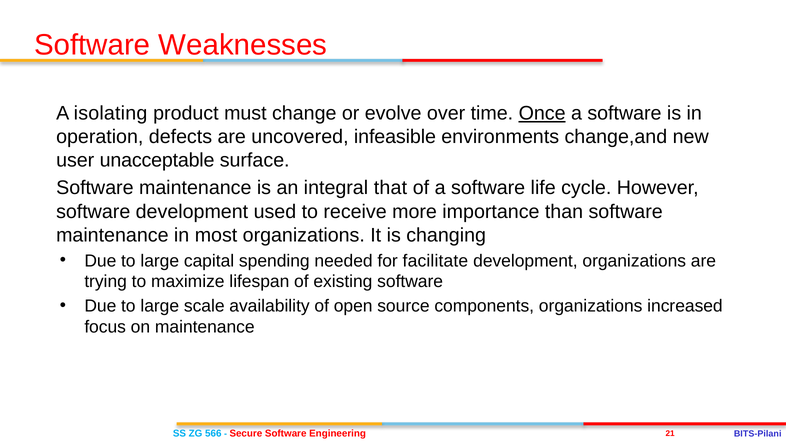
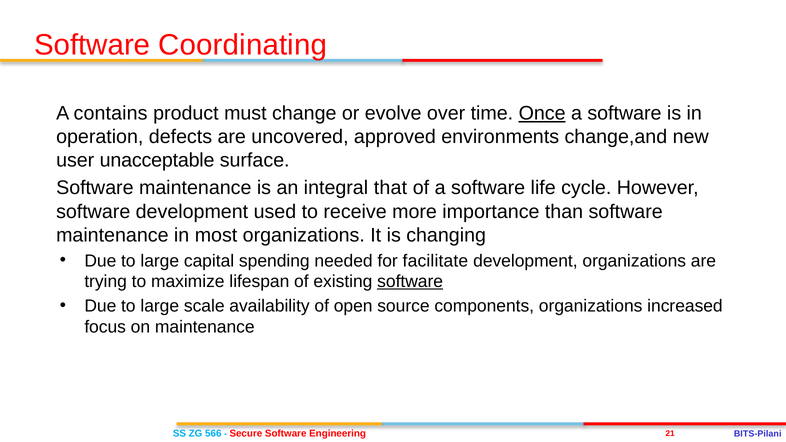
Weaknesses: Weaknesses -> Coordinating (243, 45)
isolating: isolating -> contains (111, 113)
infeasible: infeasible -> approved (395, 137)
software underline: none -> present (410, 282)
